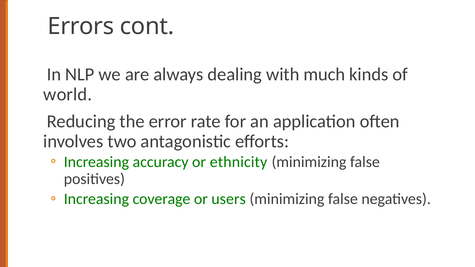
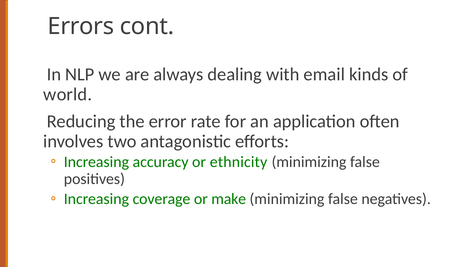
much: much -> email (324, 75)
users: users -> make (229, 199)
